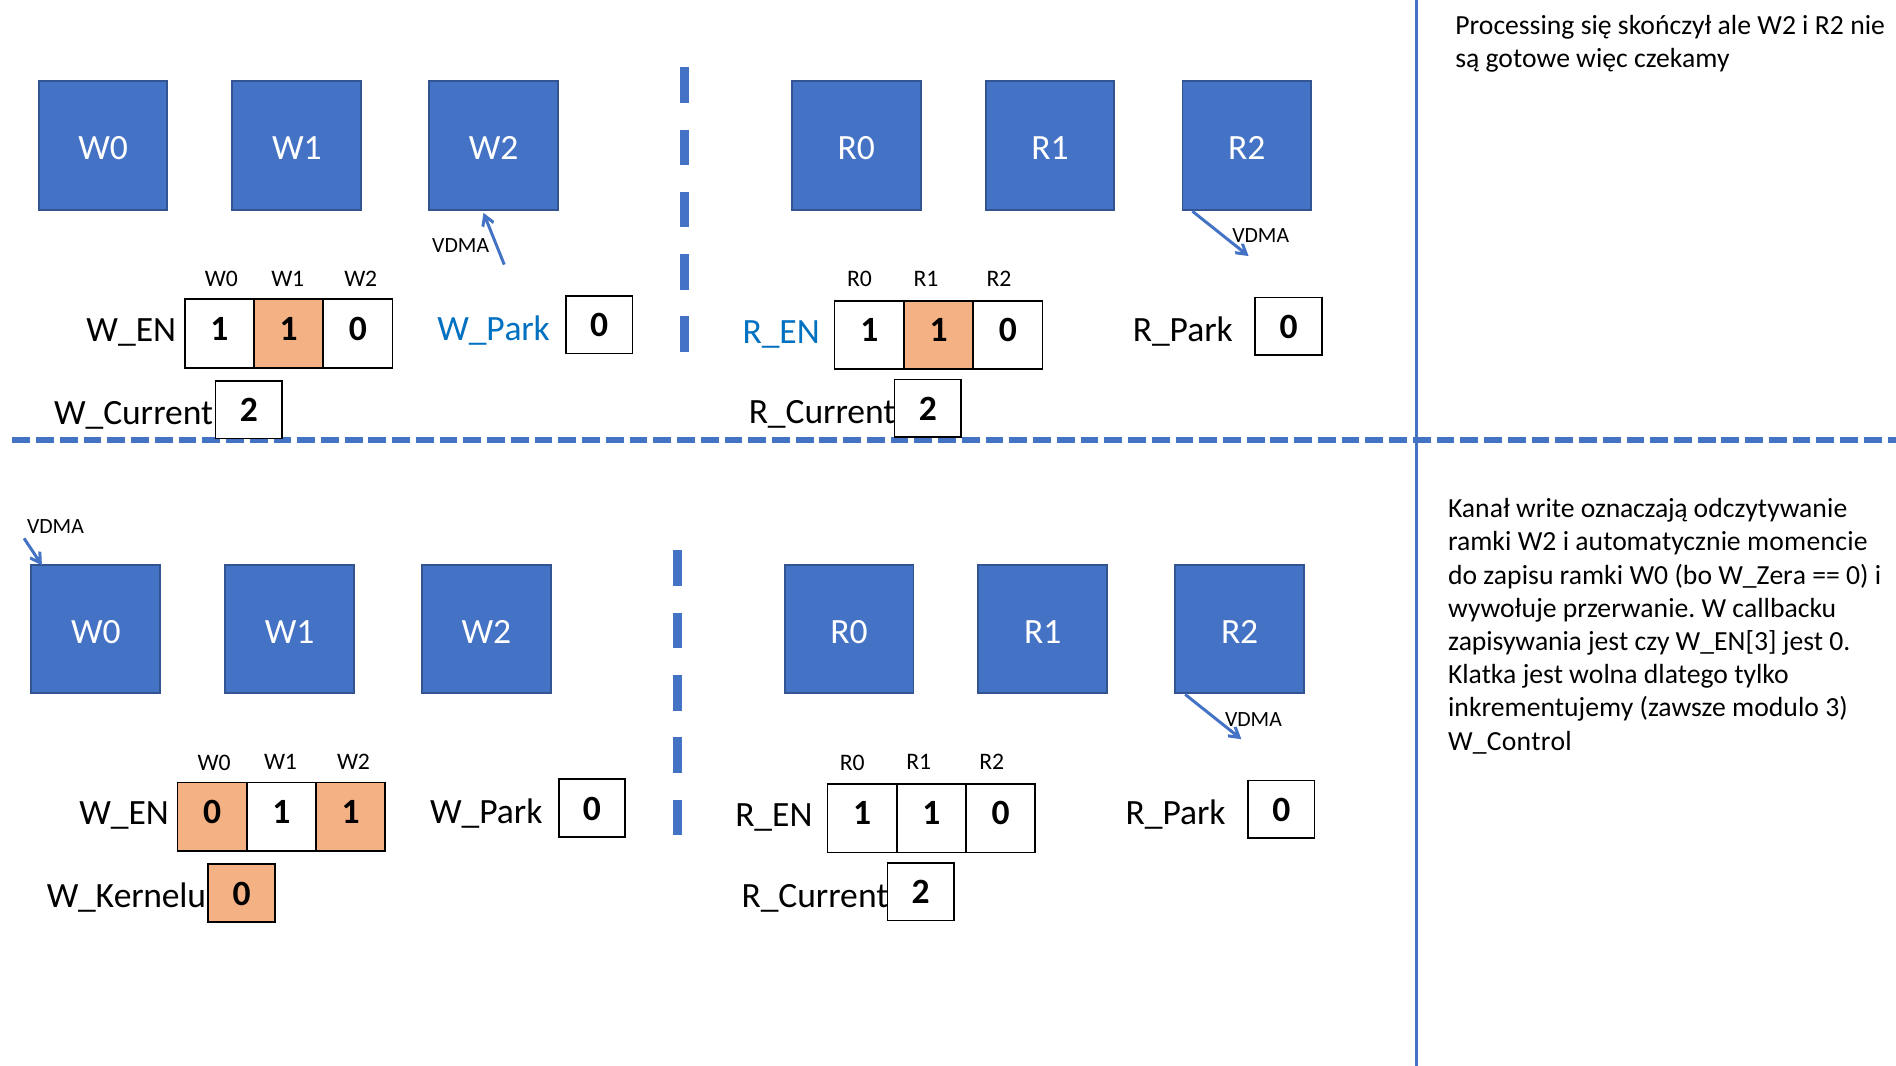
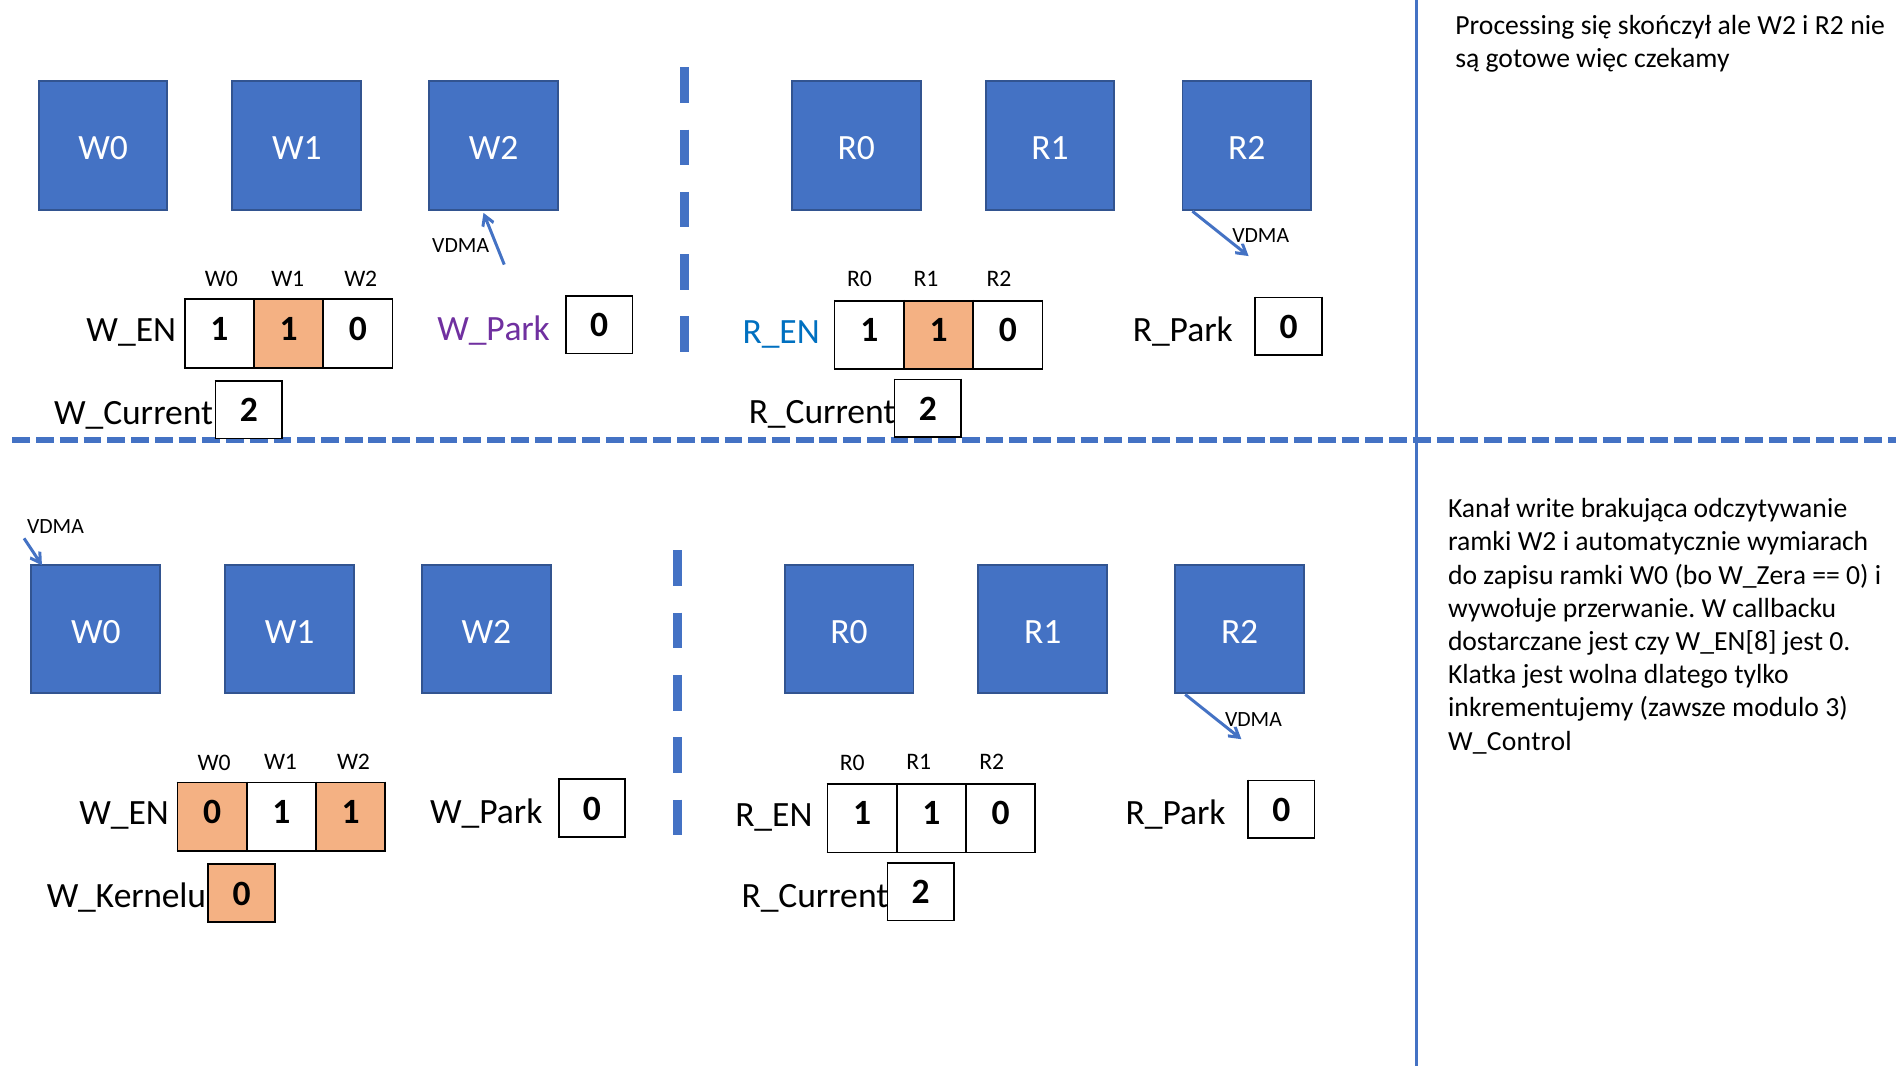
W_Park colour: blue -> purple (494, 329)
oznaczają: oznaczają -> brakująca (1634, 509)
momencie: momencie -> wymiarach (1808, 542)
zapisywania: zapisywania -> dostarczane (1515, 642)
W_EN[3: W_EN[3 -> W_EN[8 (1726, 642)
